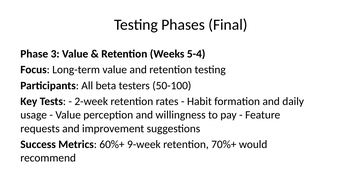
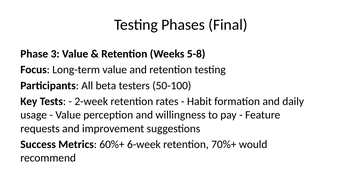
5-4: 5-4 -> 5-8 (196, 54)
9-week: 9-week -> 6-week (144, 144)
